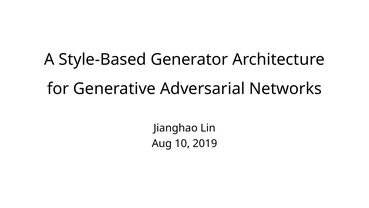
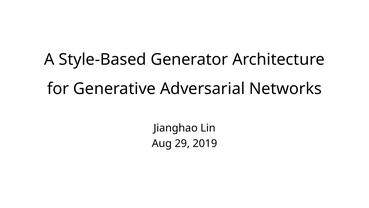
10: 10 -> 29 (182, 143)
